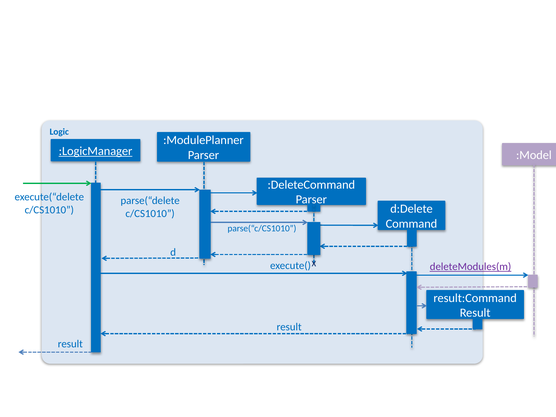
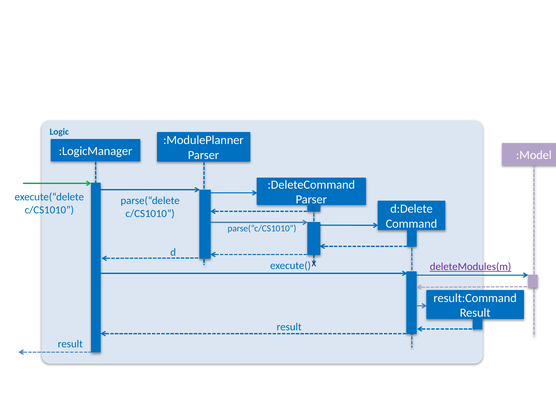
:LogicManager underline: present -> none (96, 151)
